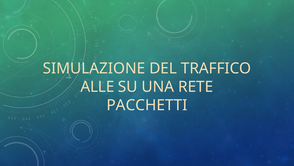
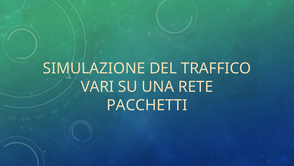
ALLE: ALLE -> VARI (97, 86)
